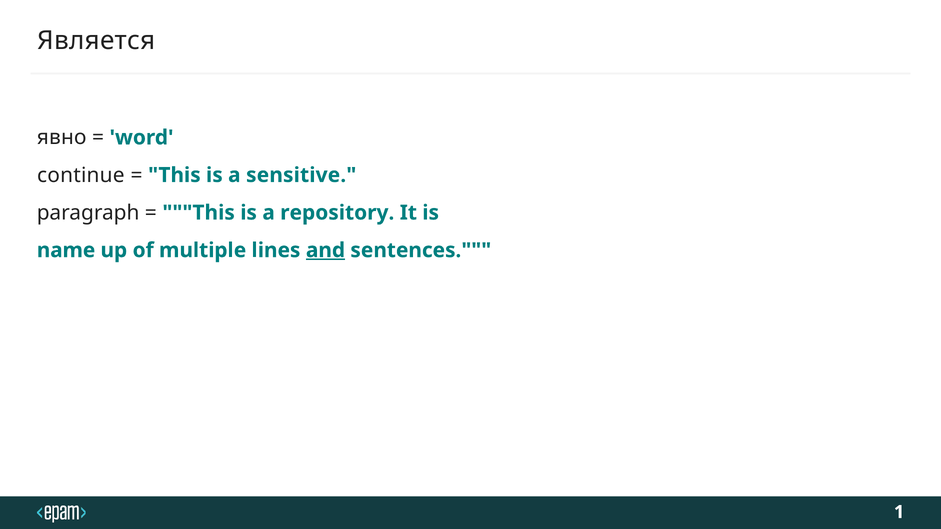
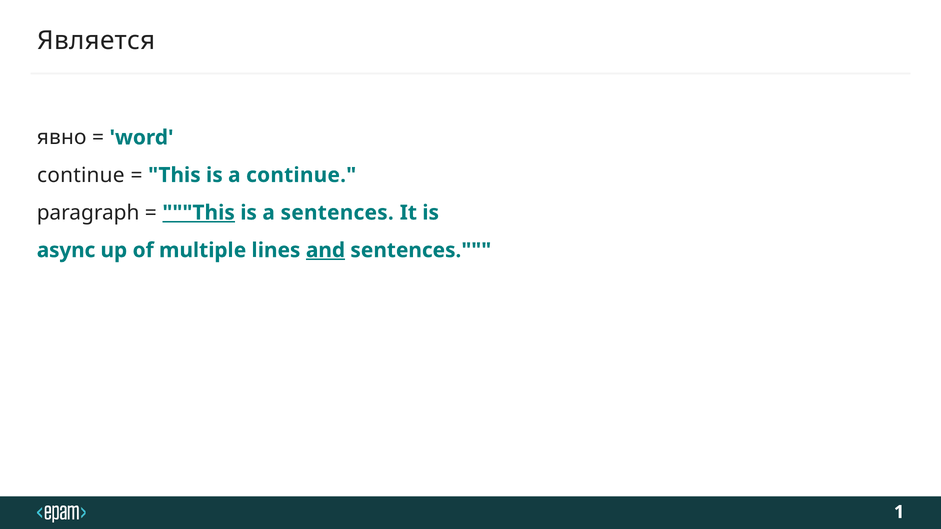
a sensitive: sensitive -> continue (301, 175)
This underline: none -> present (199, 213)
a repository: repository -> sentences (337, 213)
name: name -> async (66, 250)
